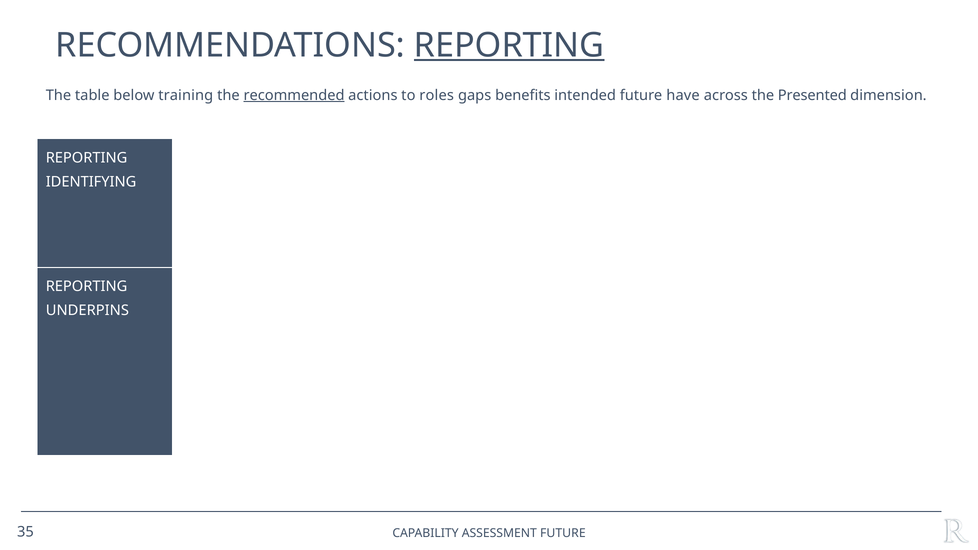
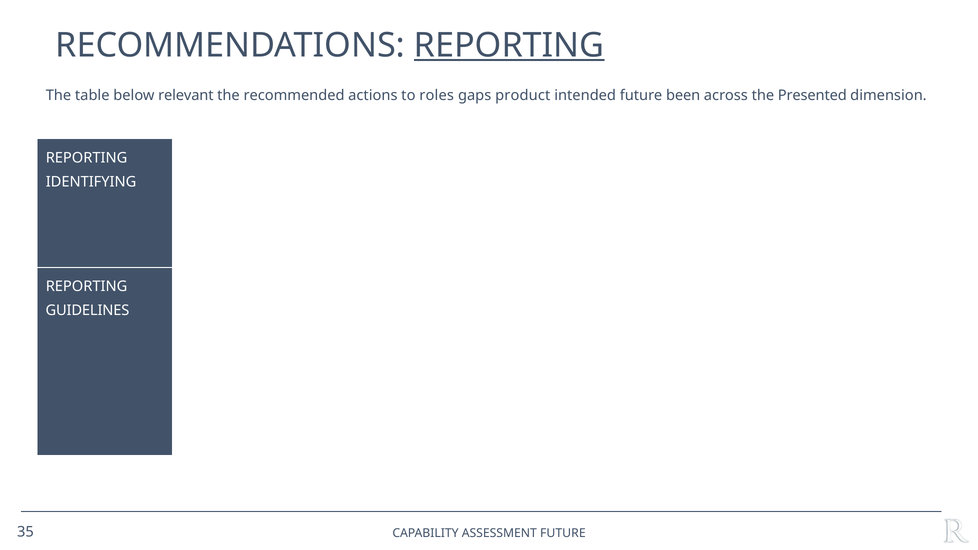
training: training -> relevant (186, 95)
recommended underline: present -> none (294, 95)
benefits: benefits -> product (523, 95)
have: have -> been (683, 95)
UNDERPINS: UNDERPINS -> GUIDELINES (87, 311)
